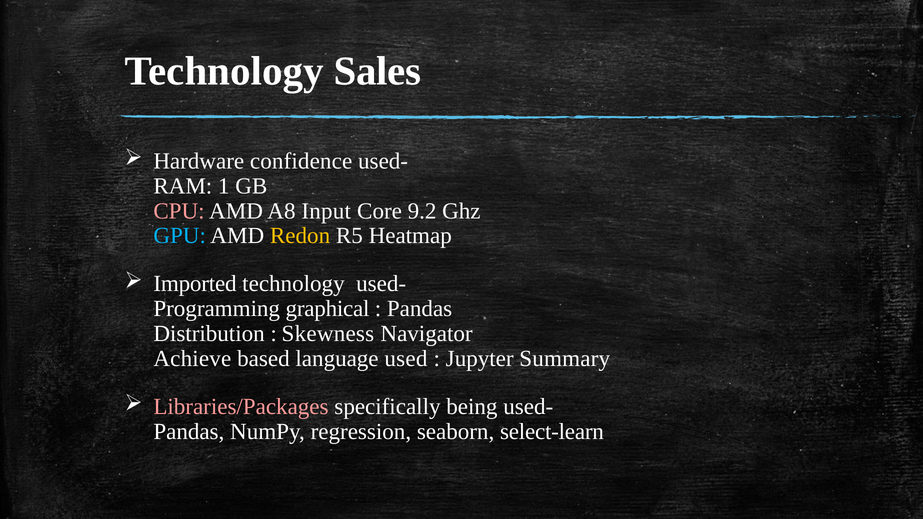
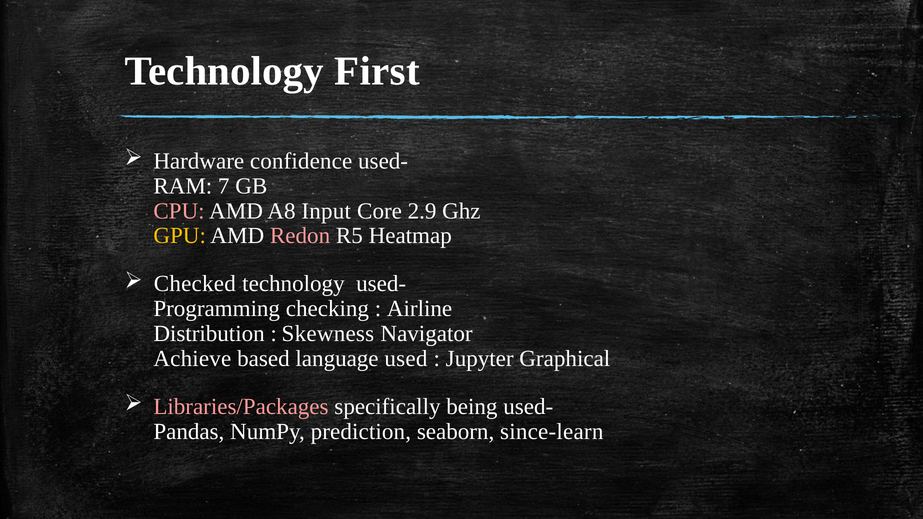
Sales: Sales -> First (377, 71)
1: 1 -> 7 (224, 186)
9.2: 9.2 -> 2.9 (422, 211)
GPU colour: light blue -> yellow (180, 236)
Redon colour: yellow -> pink (300, 236)
Imported: Imported -> Checked (195, 284)
graphical: graphical -> checking (327, 309)
Pandas: Pandas -> Airline (420, 309)
Summary: Summary -> Graphical (565, 359)
regression: regression -> prediction (361, 432)
select-learn: select-learn -> since-learn (552, 432)
